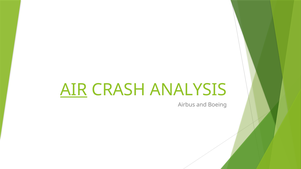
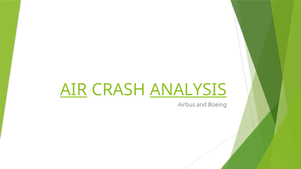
ANALYSIS underline: none -> present (188, 90)
